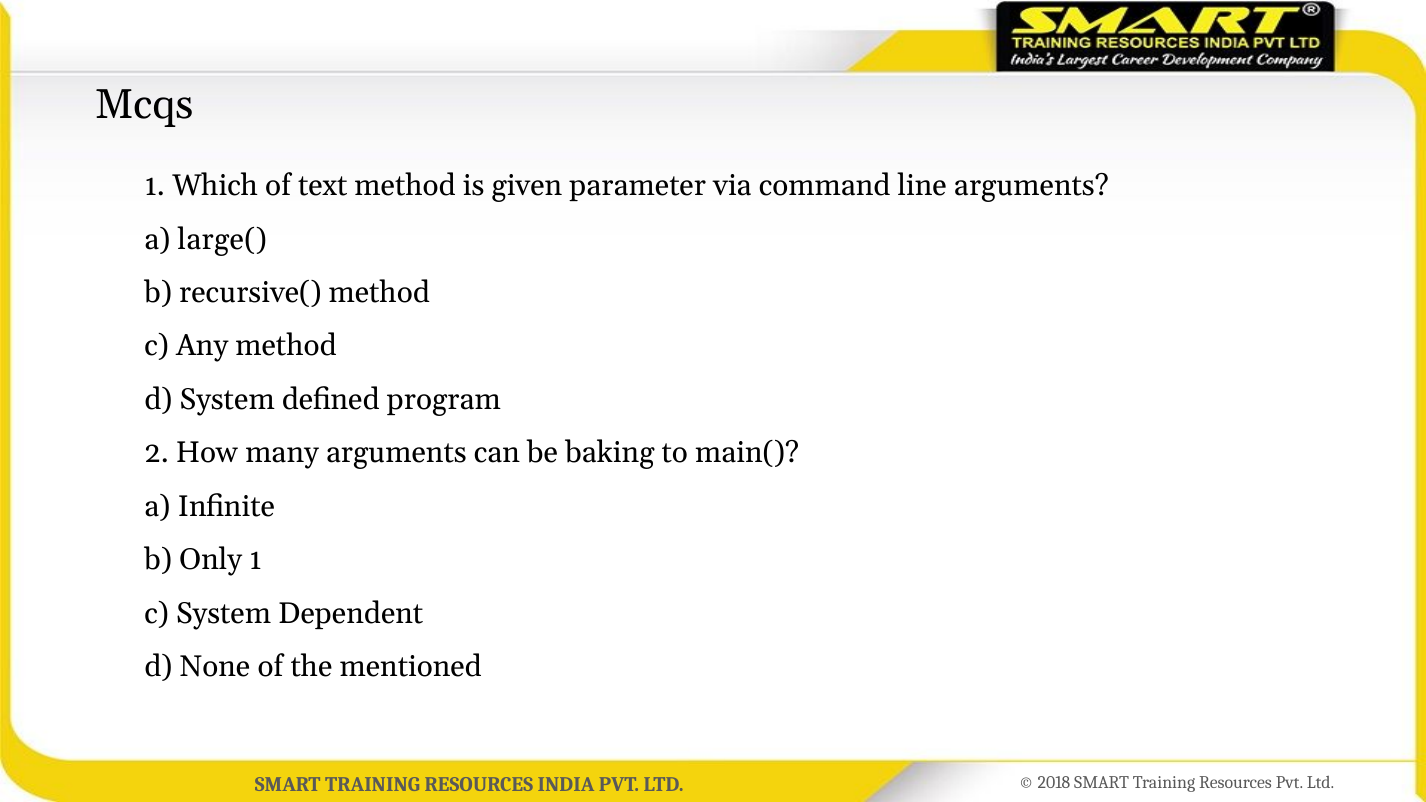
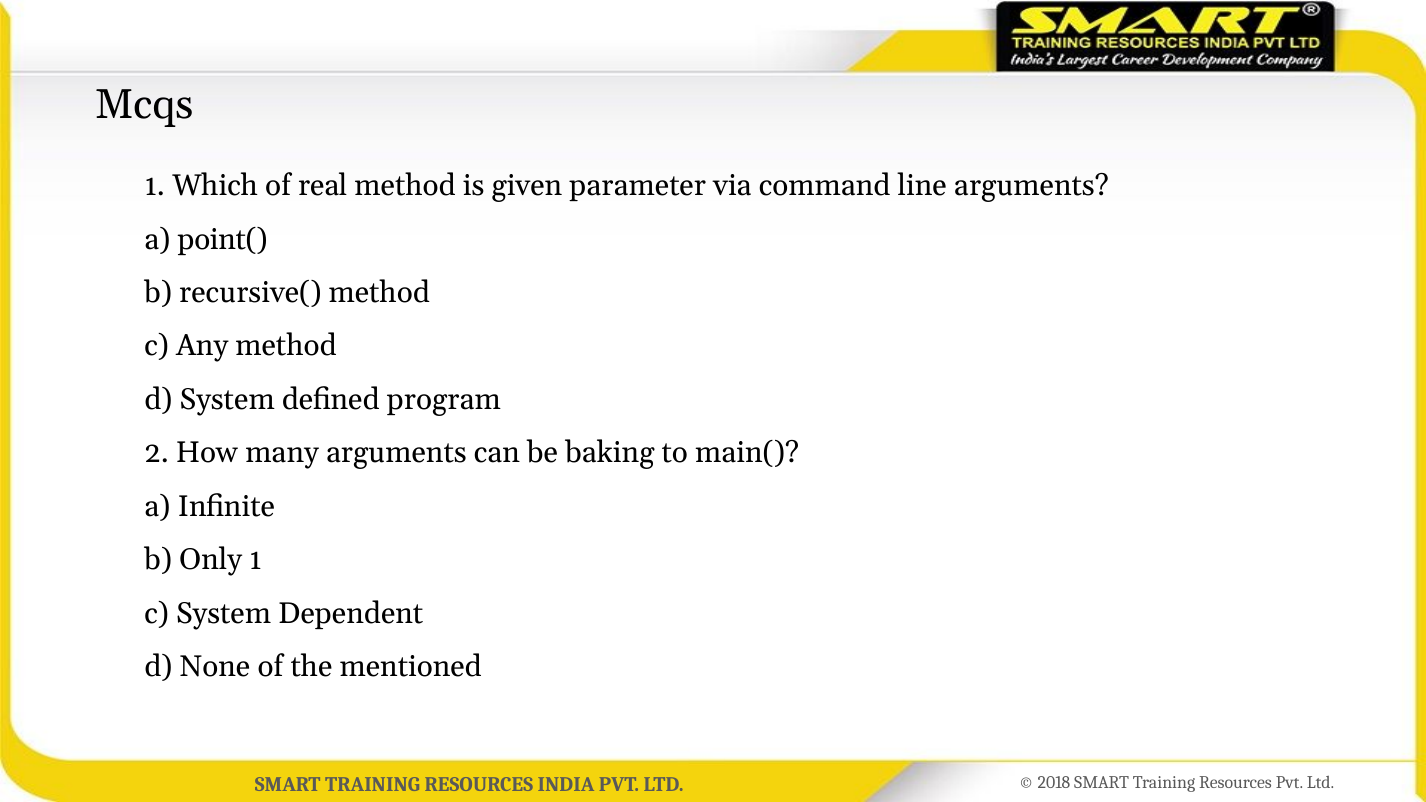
text: text -> real (323, 186)
large(: large( -> point( (223, 239)
